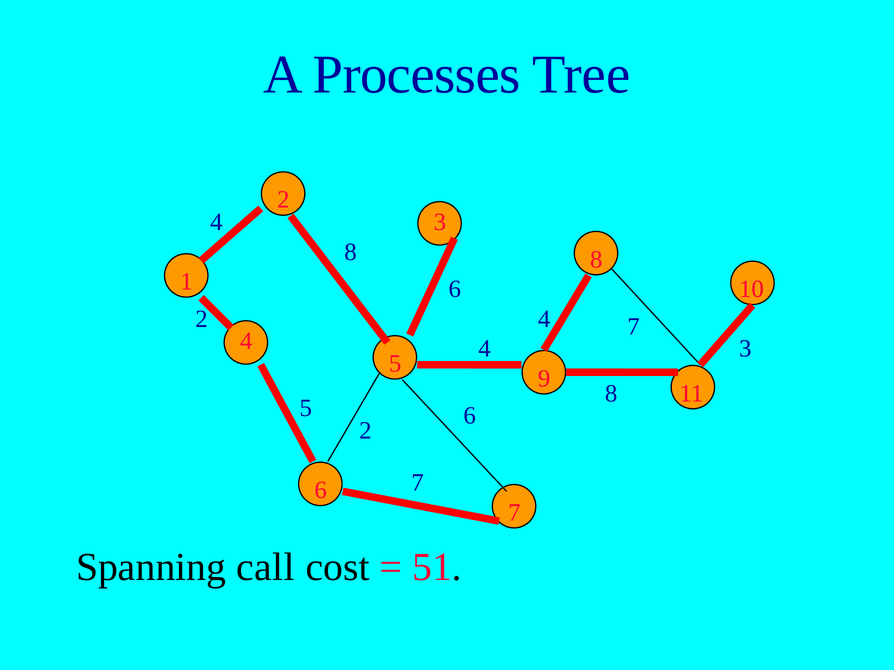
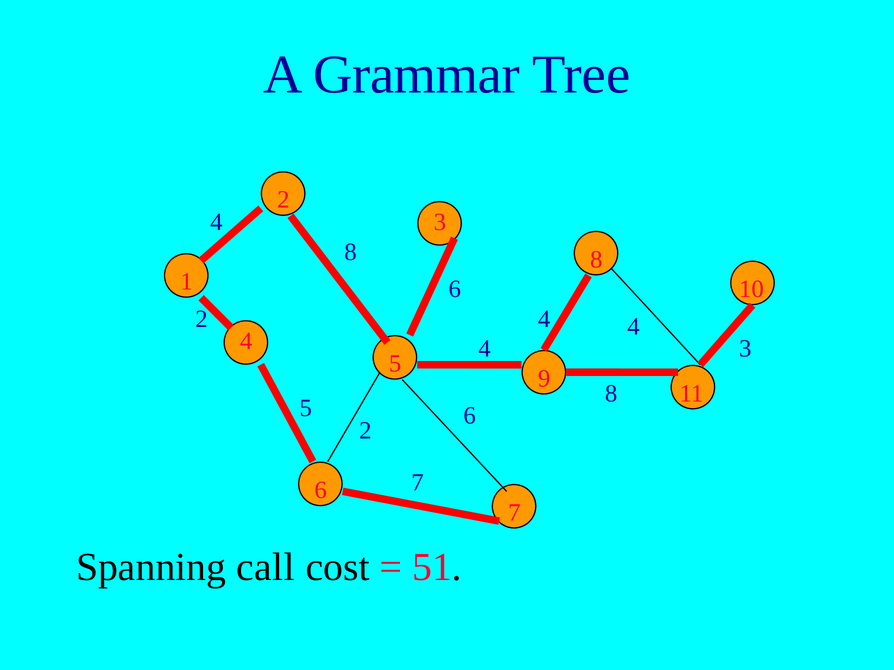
Processes: Processes -> Grammar (417, 75)
7: 7 -> 4 (634, 327)
